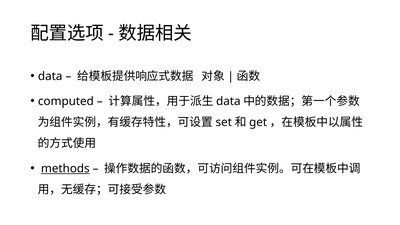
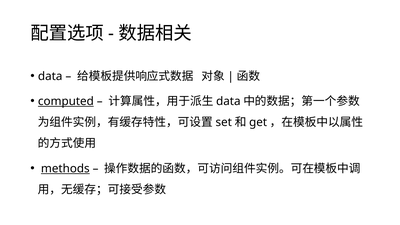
computed underline: none -> present (66, 101)
